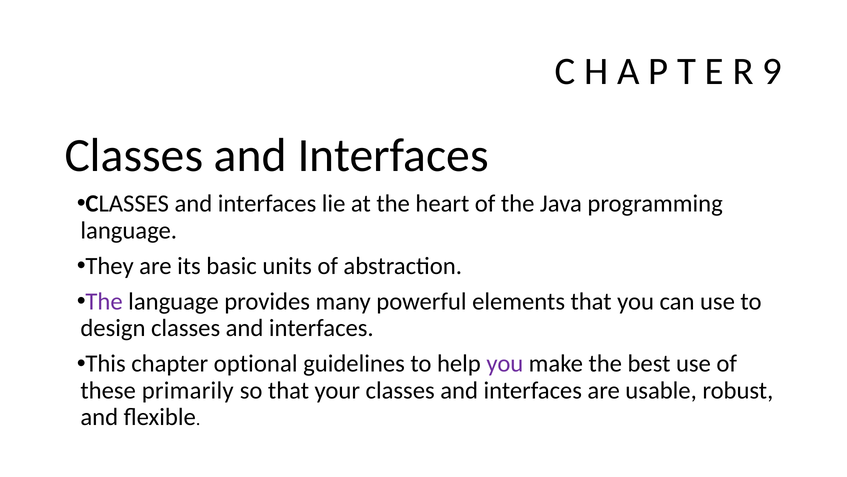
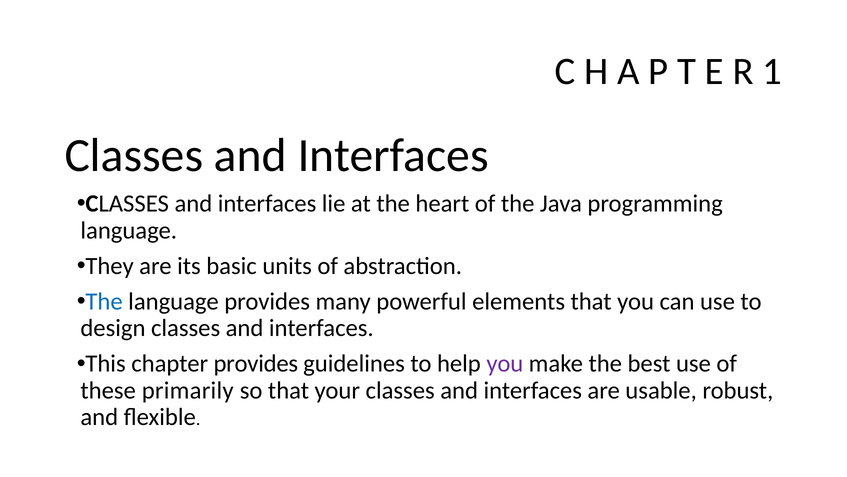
9: 9 -> 1 (772, 71)
The colour: purple -> blue (104, 301)
chapter optional: optional -> provides (256, 363)
